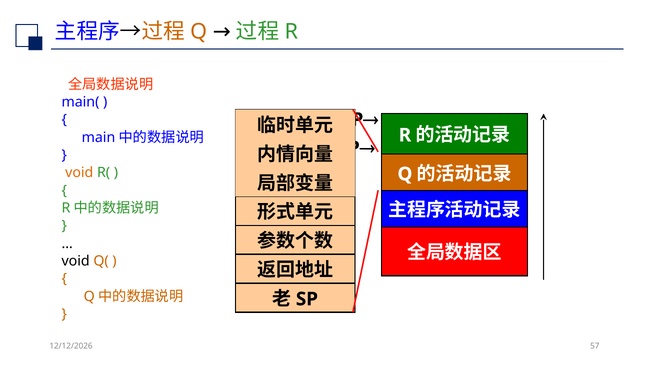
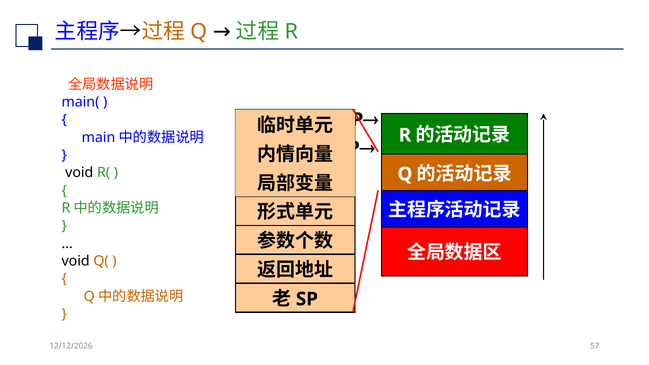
void colour: orange -> black (79, 173)
